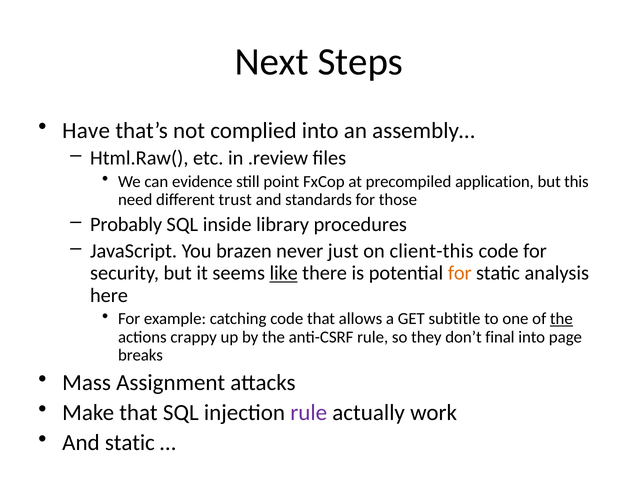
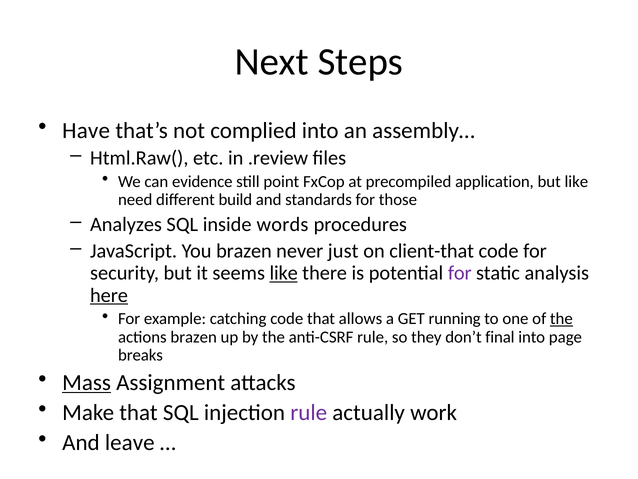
but this: this -> like (576, 181)
trust: trust -> build (235, 199)
Probably: Probably -> Analyzes (126, 224)
library: library -> words (282, 224)
client-this: client-this -> client-that (432, 251)
for colour: orange -> purple (460, 273)
here underline: none -> present (109, 295)
subtitle: subtitle -> running (455, 318)
actions crappy: crappy -> brazen (194, 337)
Mass underline: none -> present (87, 382)
And static: static -> leave (130, 442)
